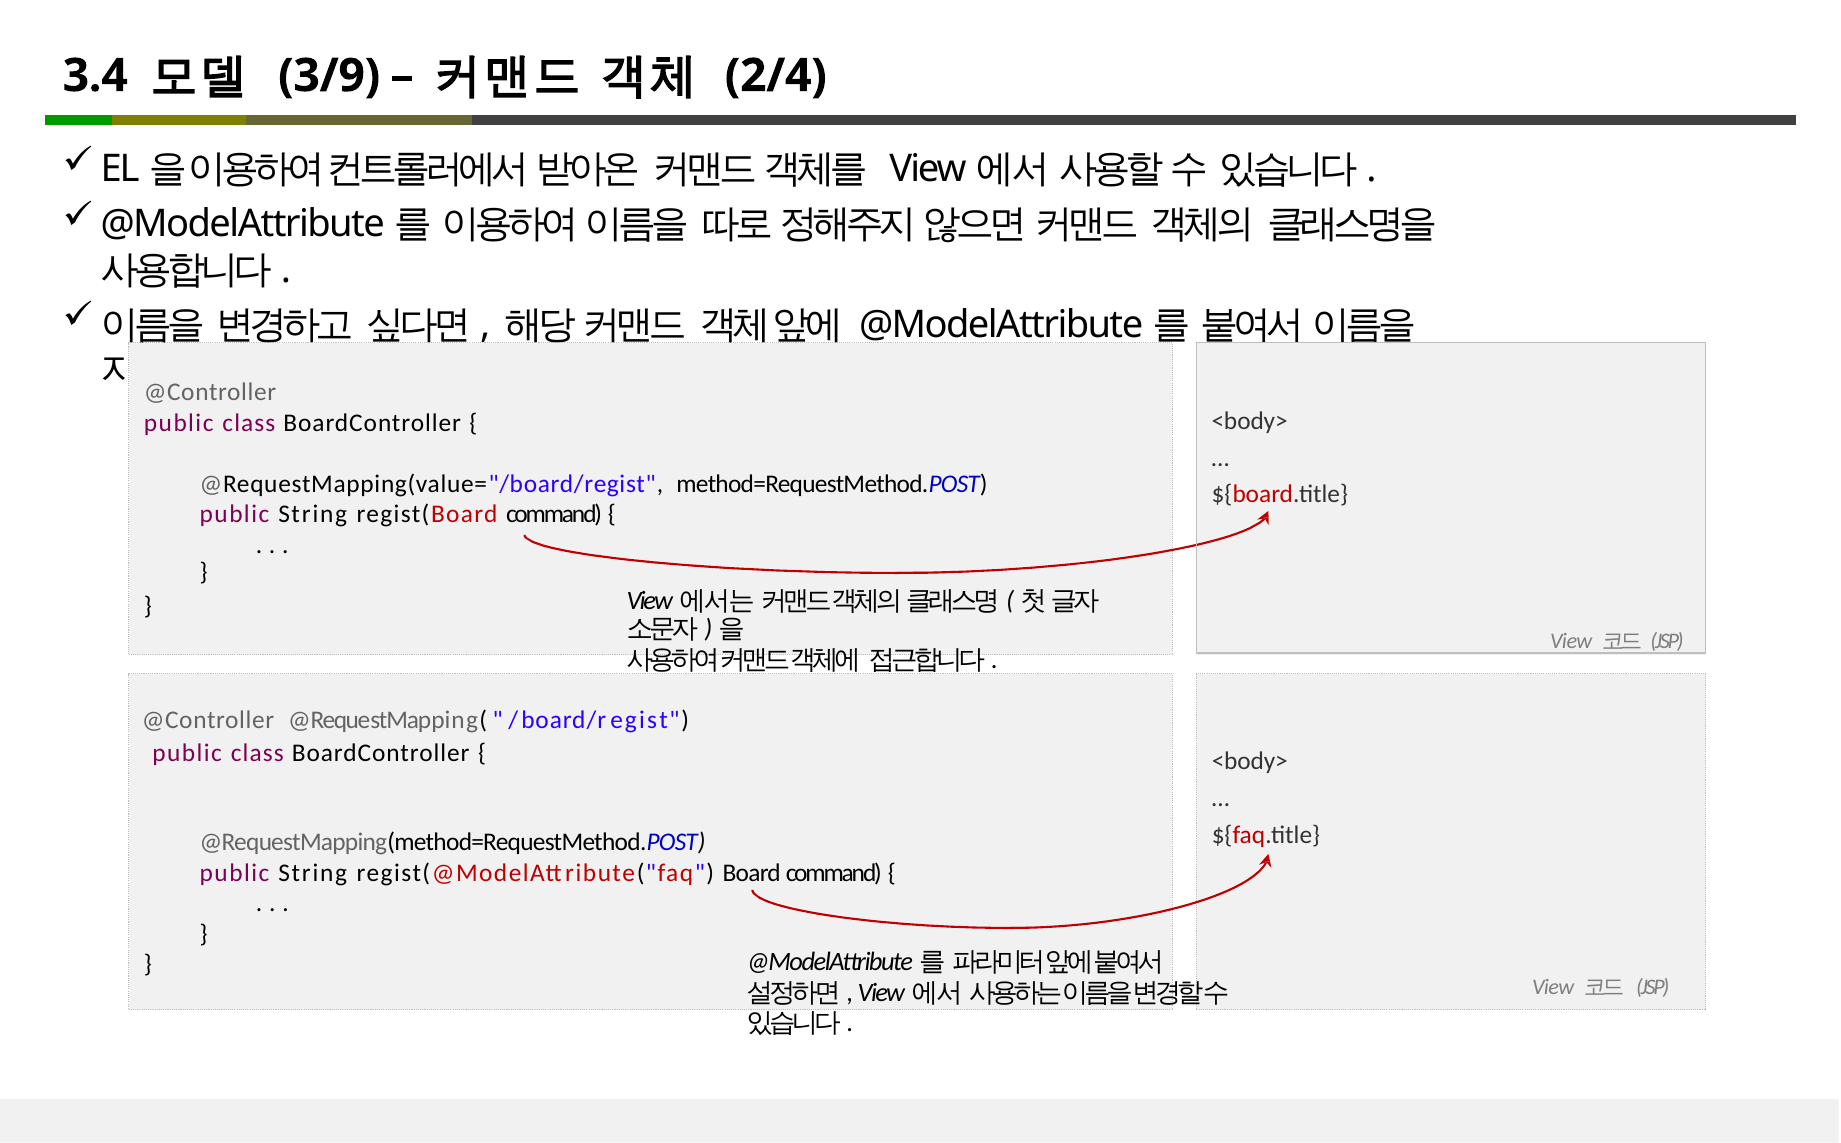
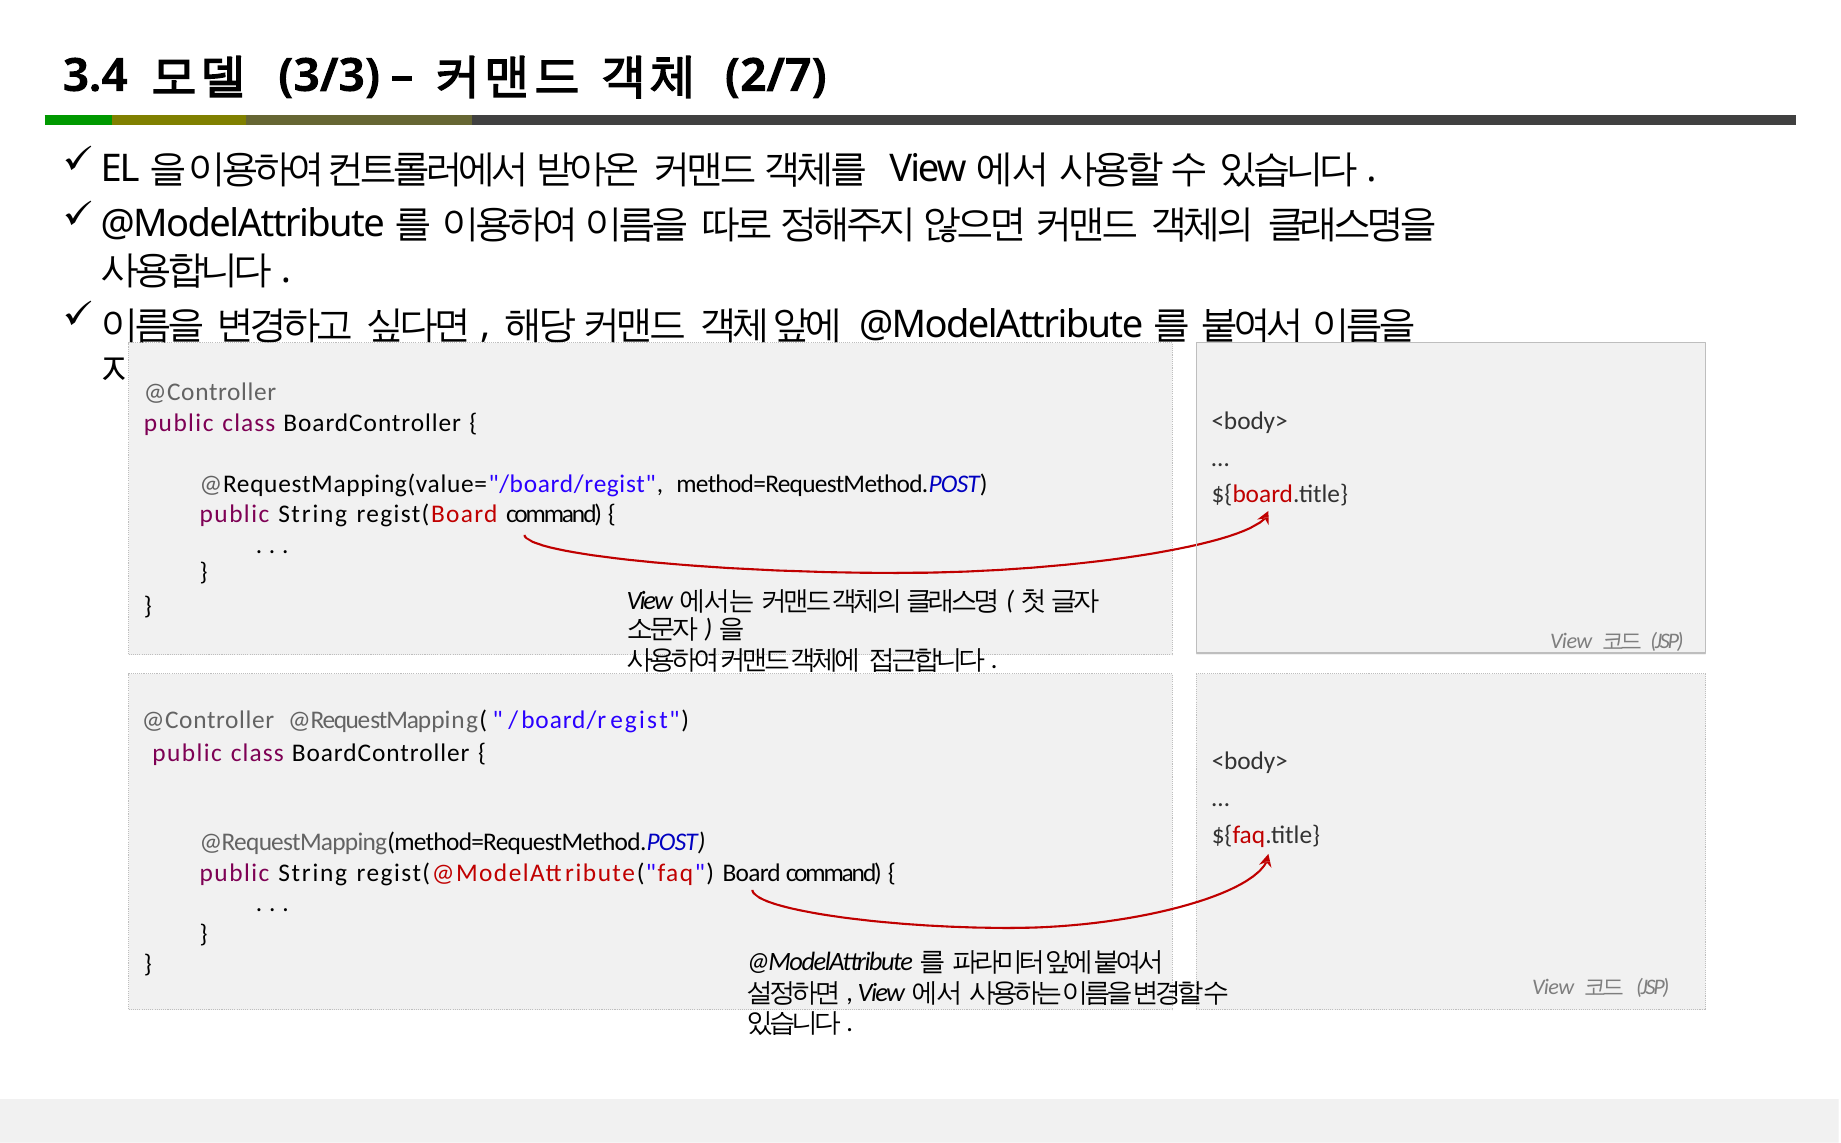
3/9: 3/9 -> 3/3 (329, 76)
2/4: 2/4 -> 2/7 (776, 76)
